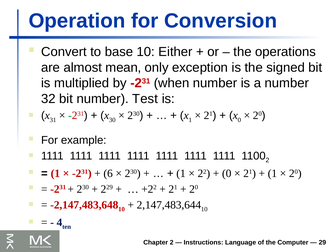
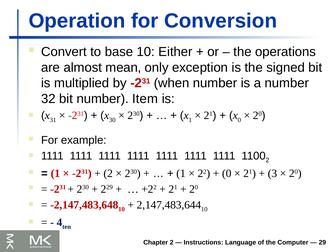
Test: Test -> Item (145, 99)
6: 6 -> 2 (108, 173)
1: 1 -> 3 (272, 173)
